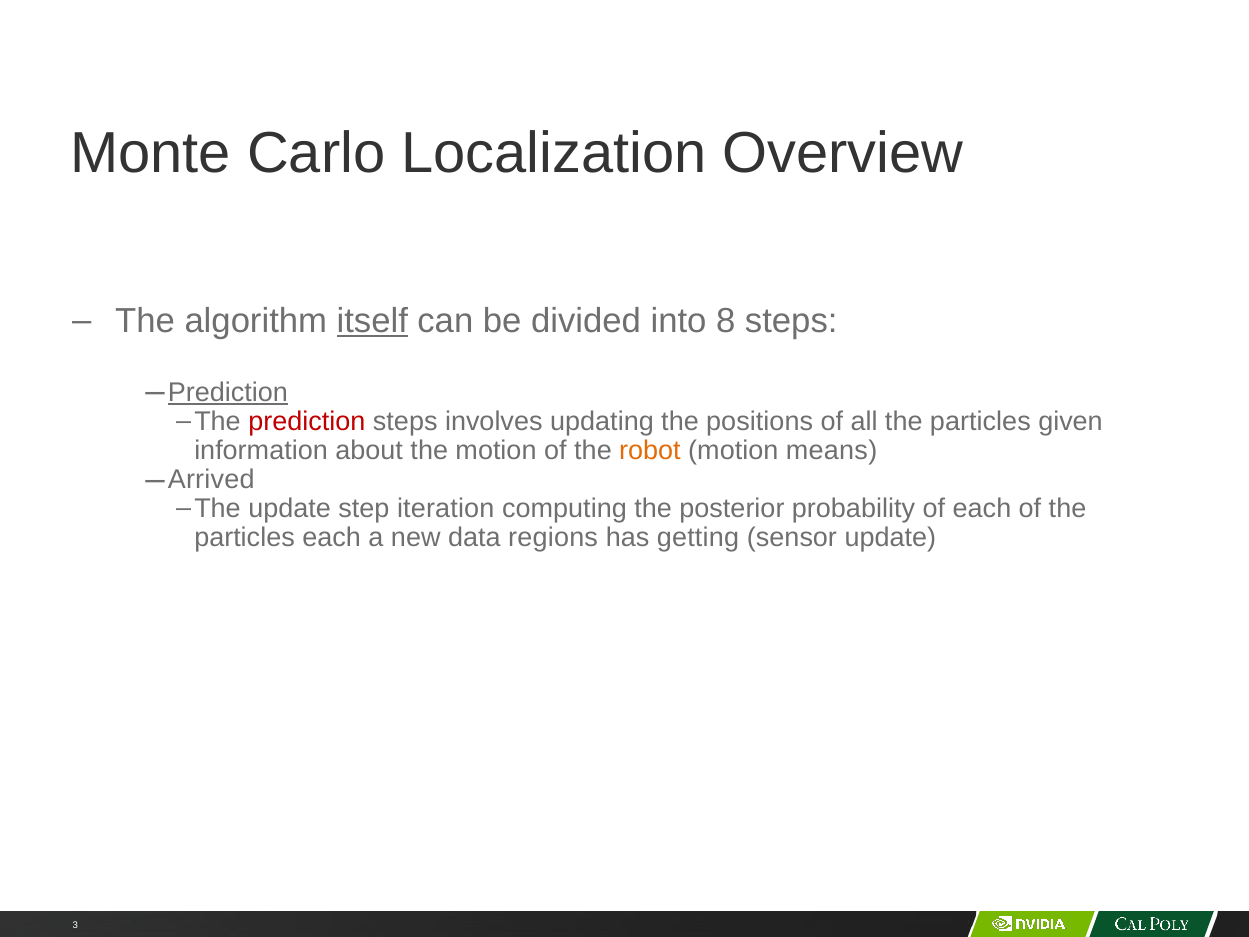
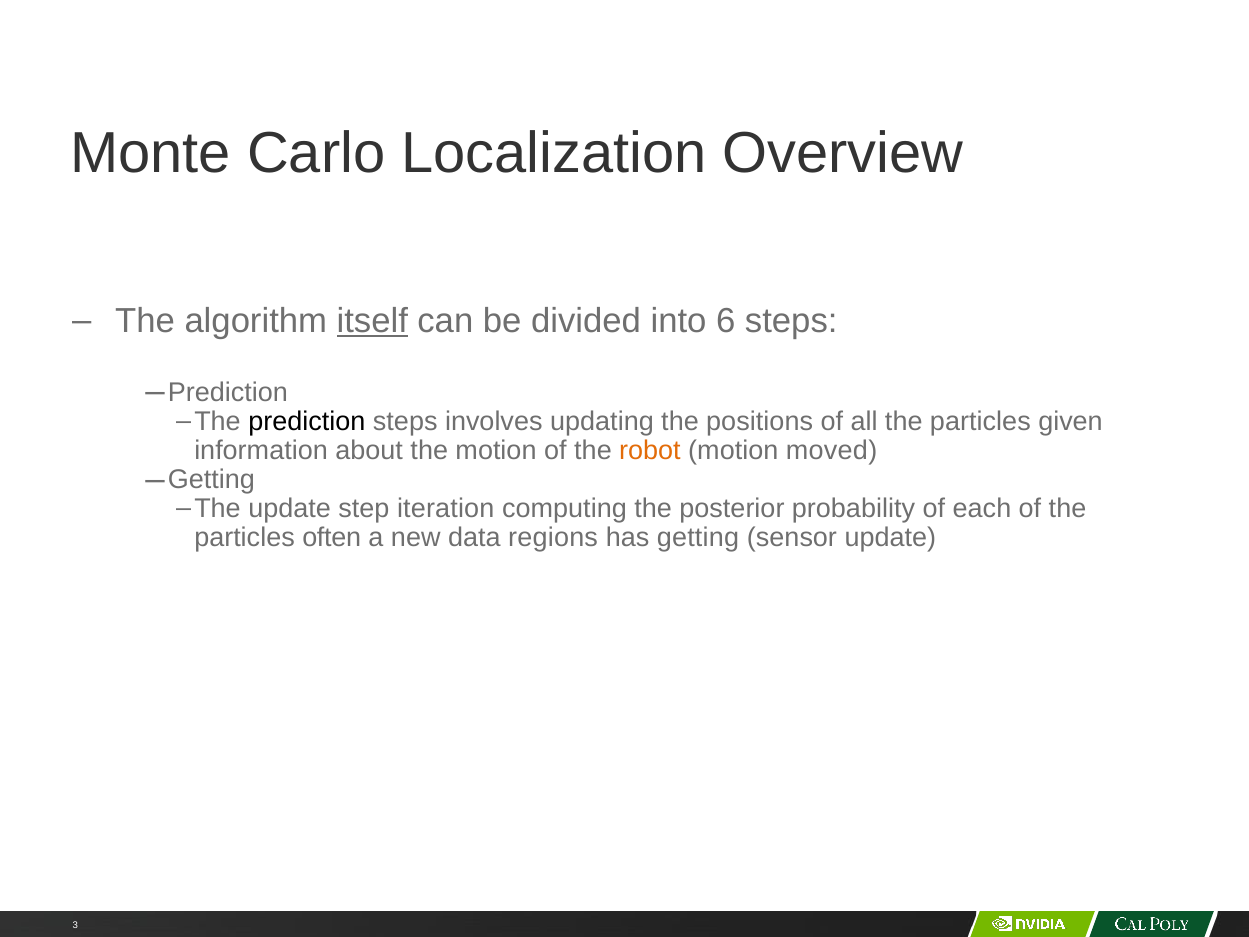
8: 8 -> 6 (726, 321)
Prediction underline: present -> none (228, 392)
prediction colour: red -> black (307, 421)
means: means -> moved (832, 450)
Arrived: Arrived -> Getting (211, 480)
particles each: each -> often (332, 538)
